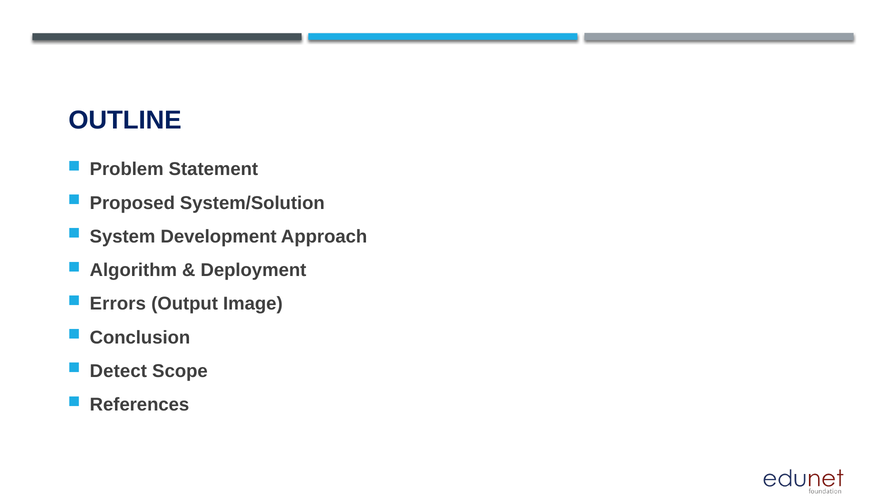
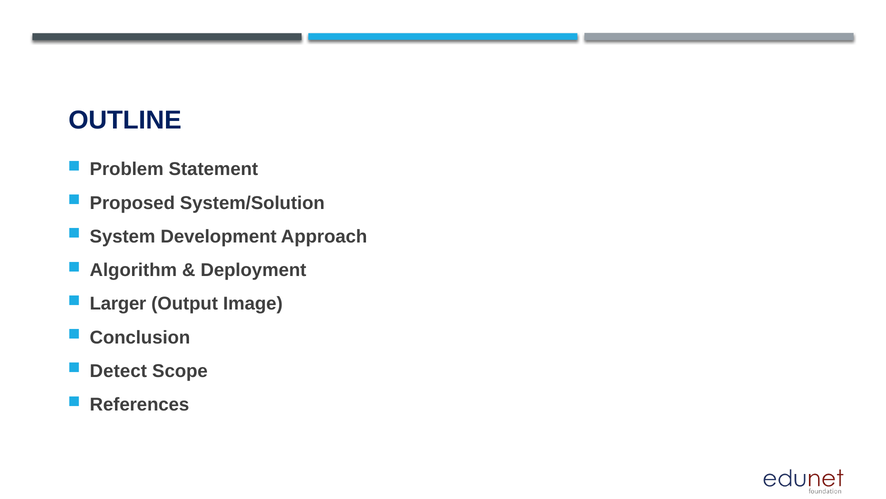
Errors: Errors -> Larger (118, 303)
